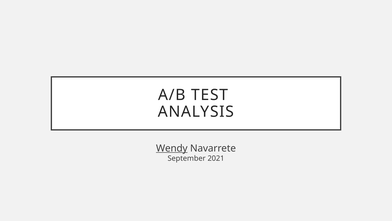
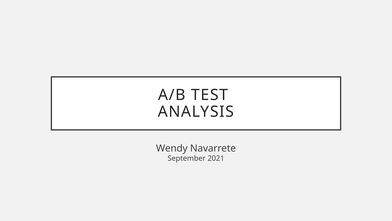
Wendy underline: present -> none (172, 148)
